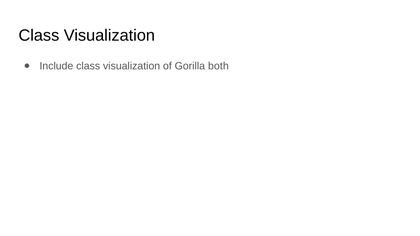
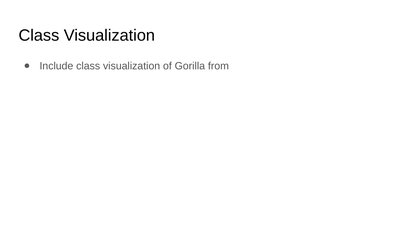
both: both -> from (218, 66)
